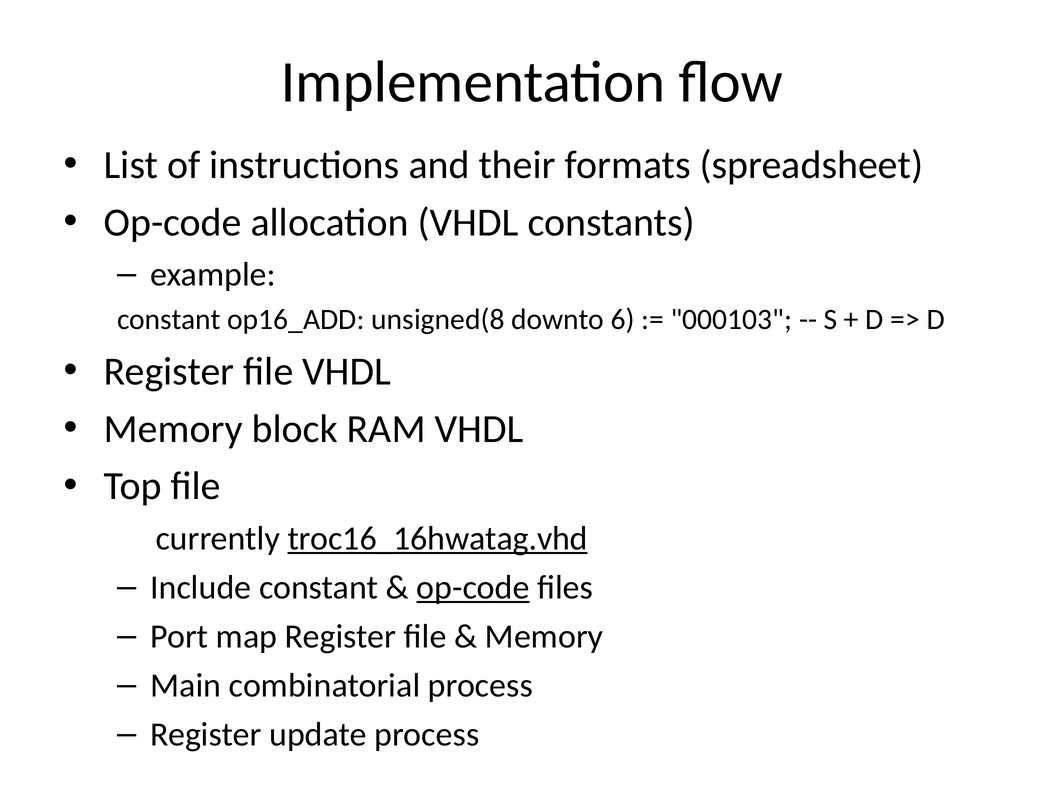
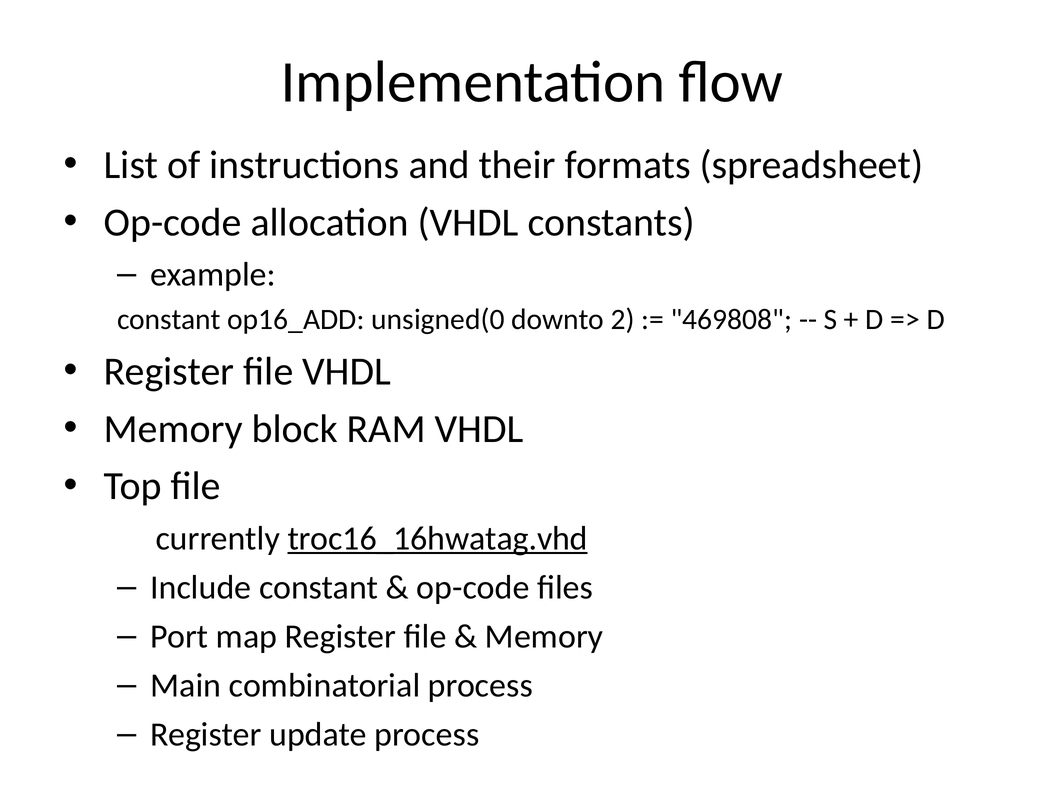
unsigned(8: unsigned(8 -> unsigned(0 (438, 320)
6: 6 -> 2 (623, 320)
000103: 000103 -> 469808 (731, 320)
op-code underline: present -> none (473, 588)
